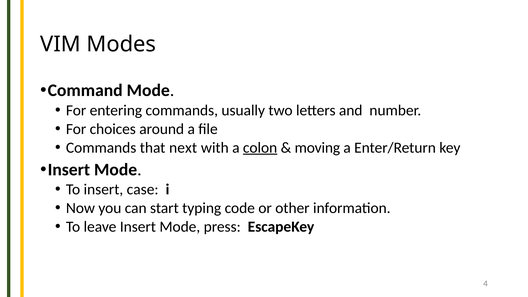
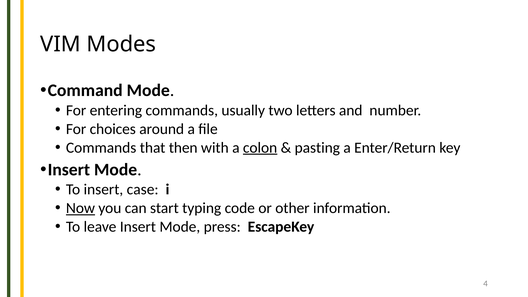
next: next -> then (183, 148)
moving: moving -> pasting (317, 148)
Now underline: none -> present (80, 208)
